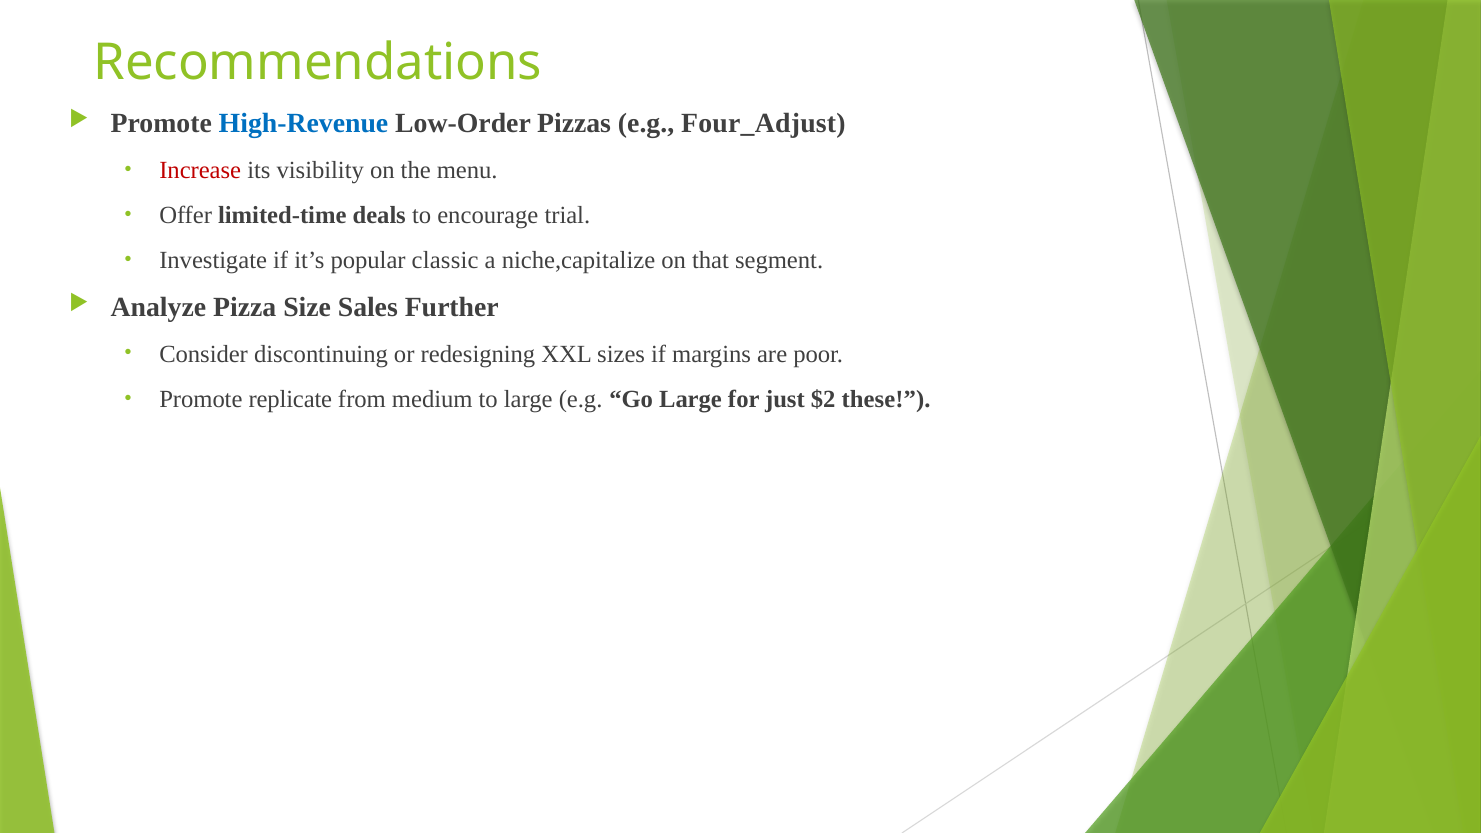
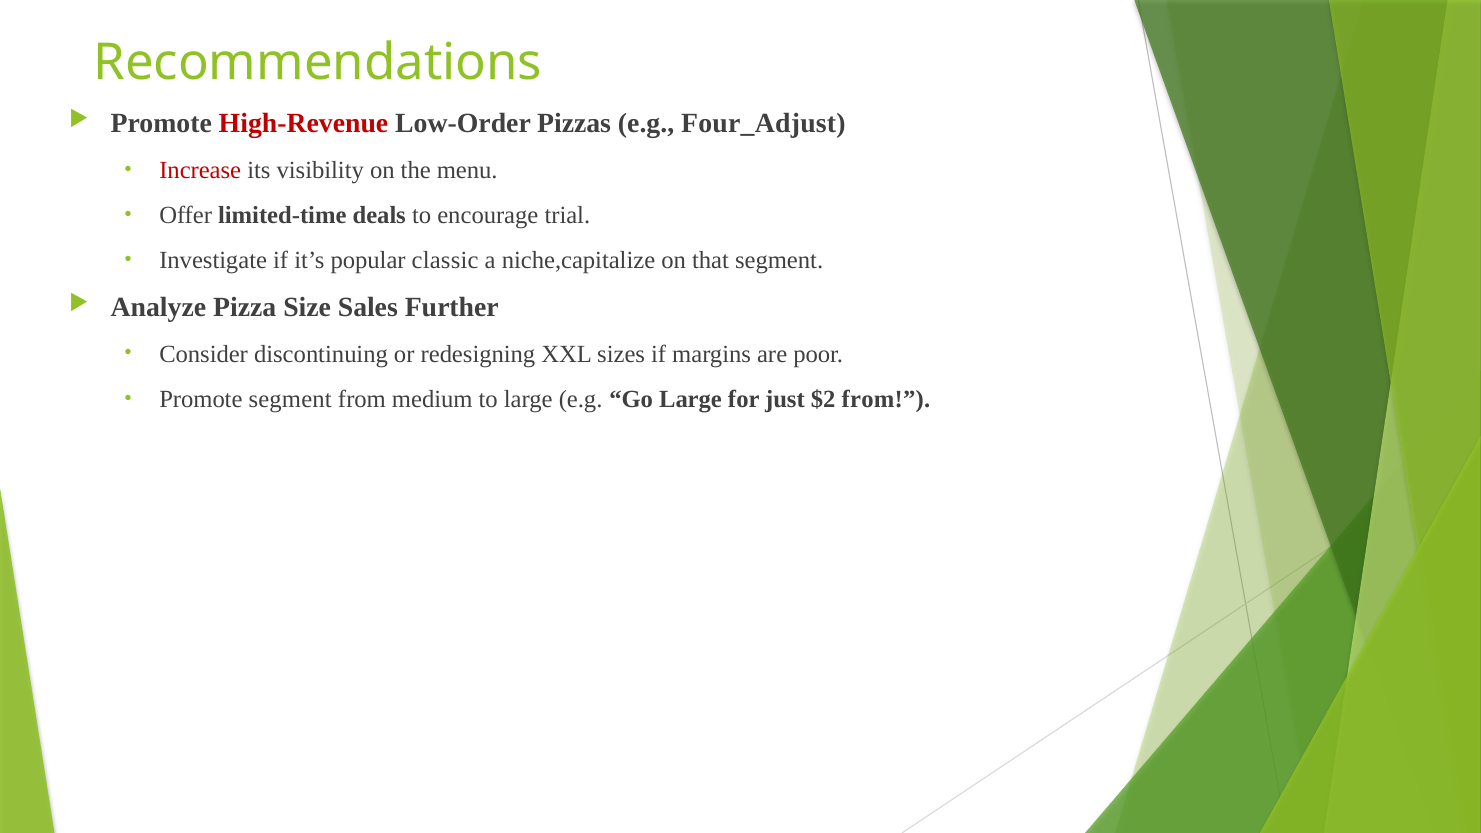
High-Revenue colour: blue -> red (303, 123)
Promote replicate: replicate -> segment (290, 399)
$2 these: these -> from (886, 399)
